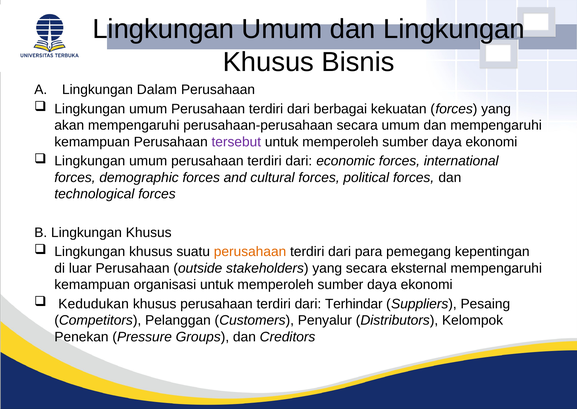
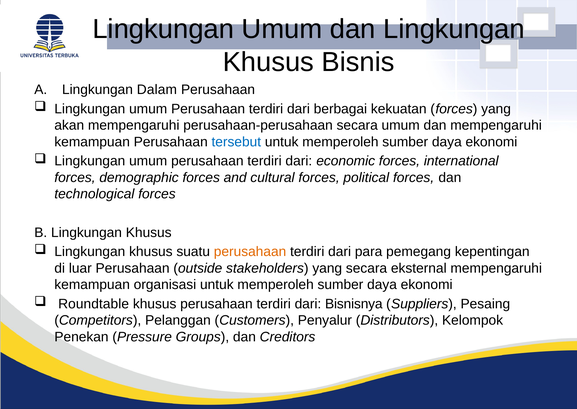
tersebut colour: purple -> blue (236, 142)
Kedudukan: Kedudukan -> Roundtable (94, 303)
Terhindar: Terhindar -> Bisnisnya (354, 303)
